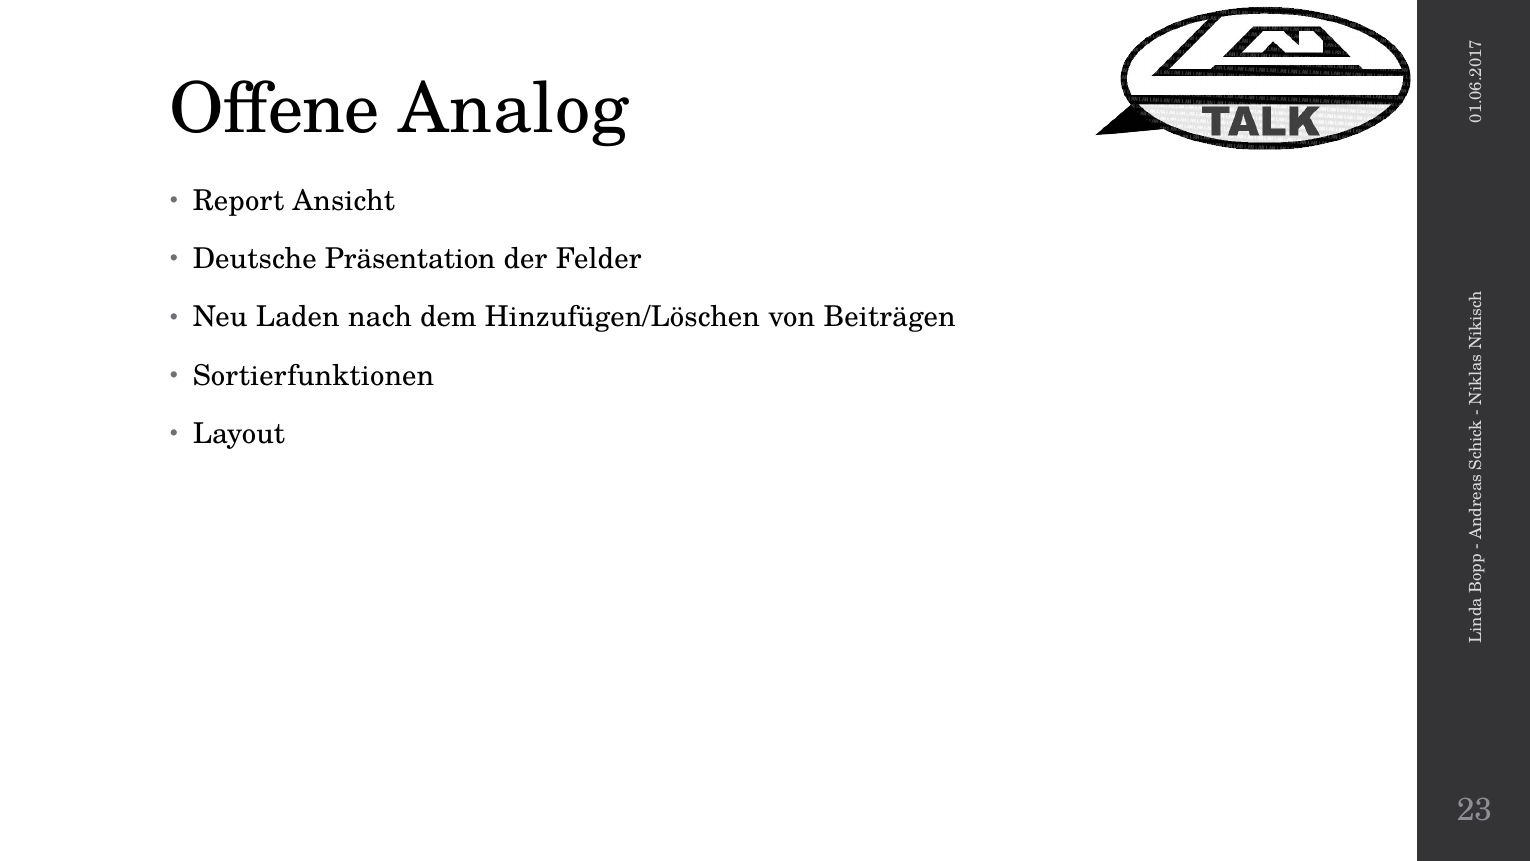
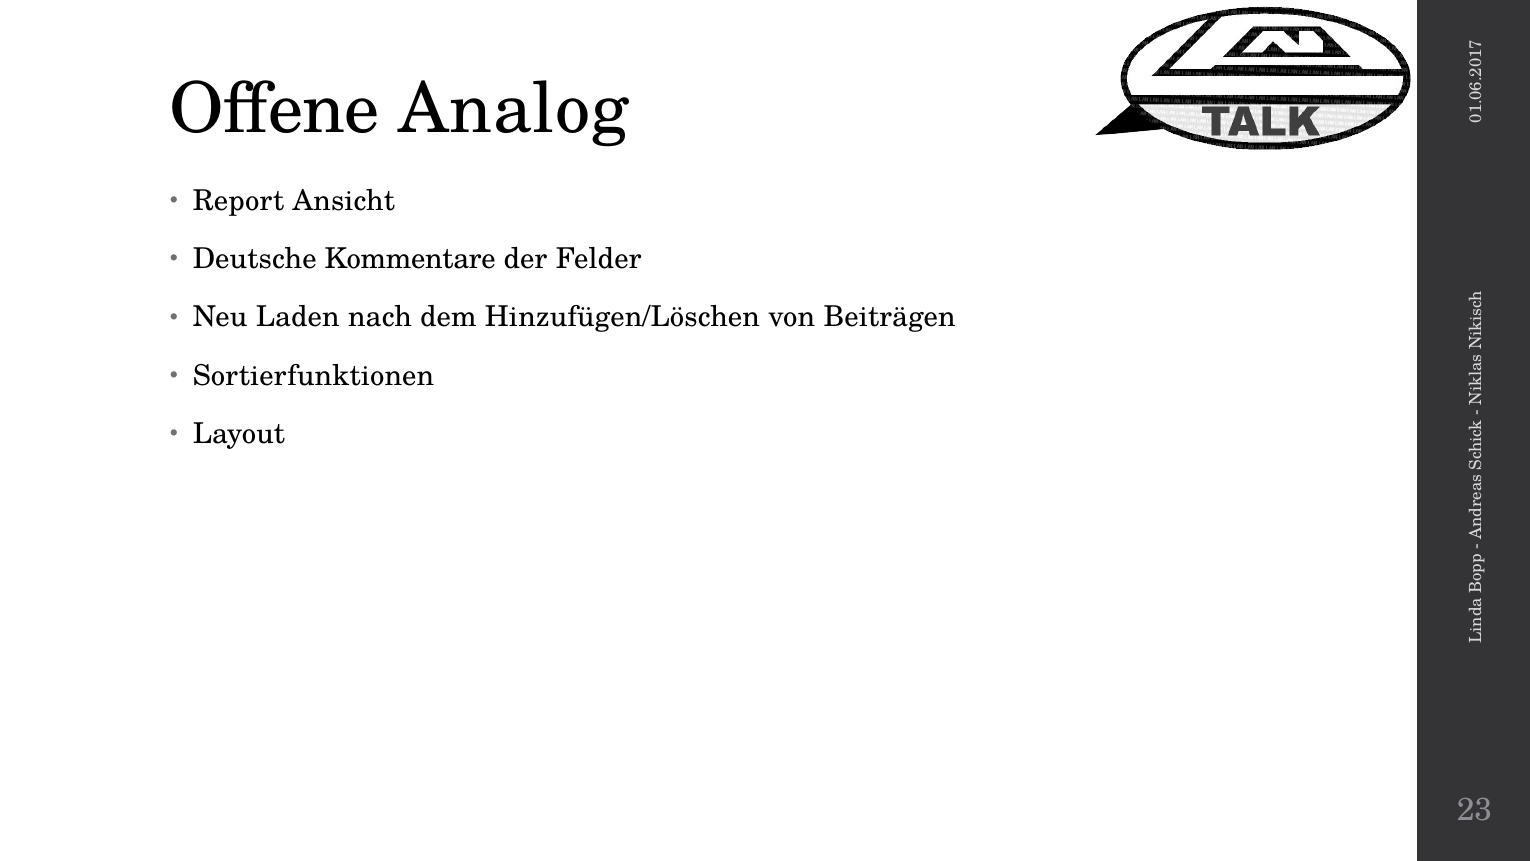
Präsentation: Präsentation -> Kommentare (410, 259)
